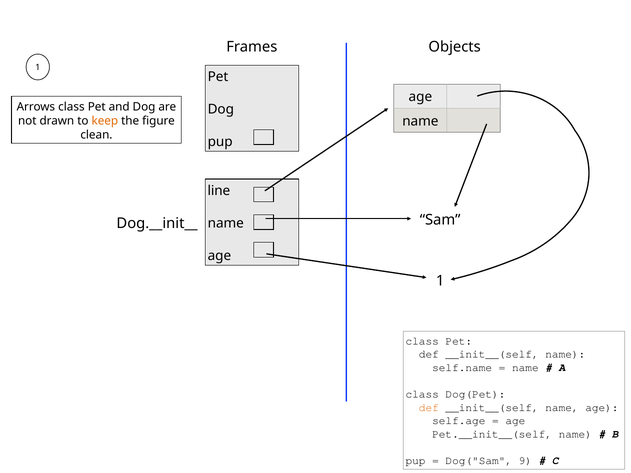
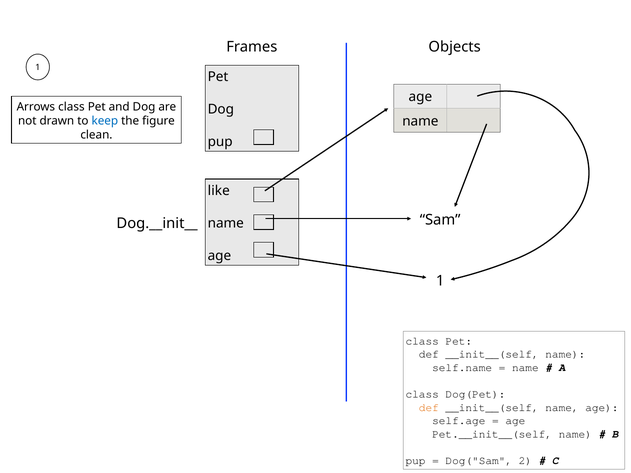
keep colour: orange -> blue (105, 121)
line: line -> like (219, 191)
9: 9 -> 2 (525, 461)
